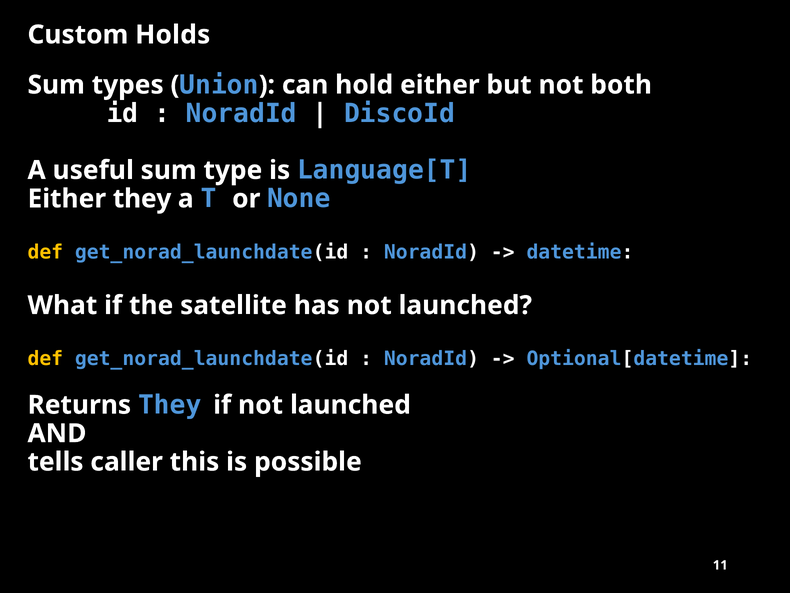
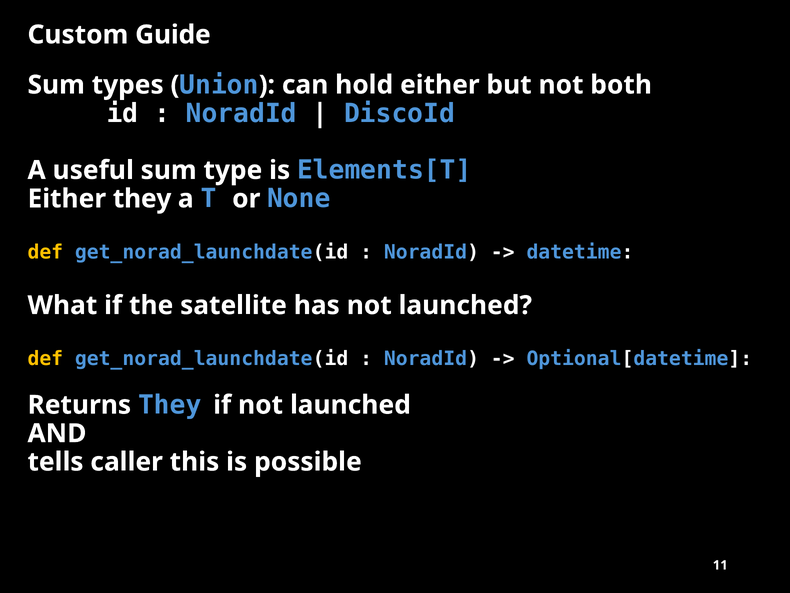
Holds: Holds -> Guide (173, 35)
Language[T: Language[T -> Elements[T (384, 170)
